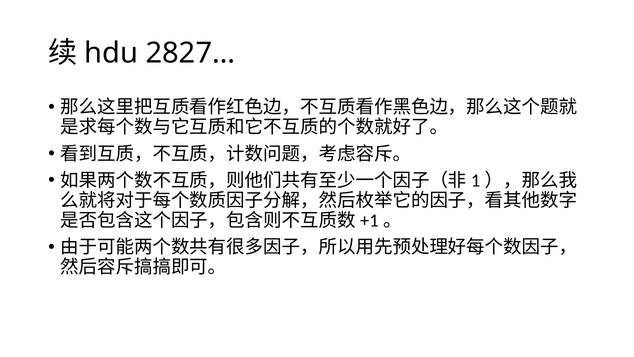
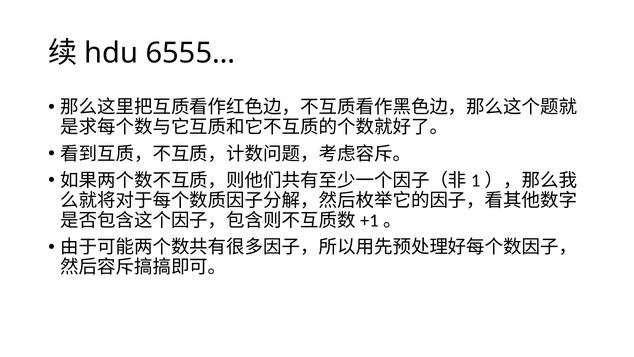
2827…: 2827… -> 6555… (190, 53)
